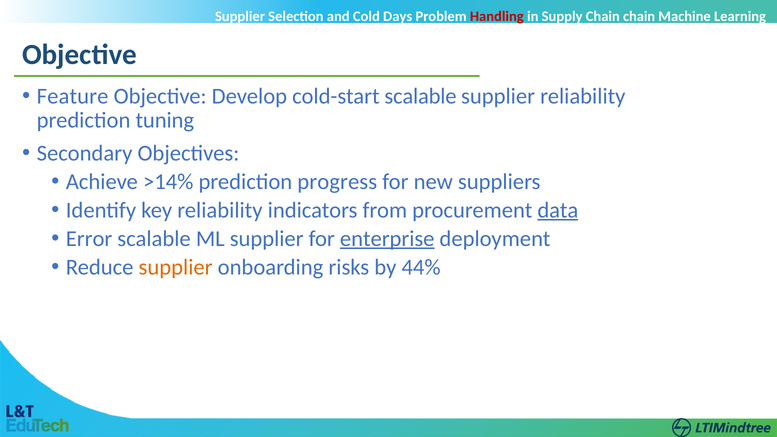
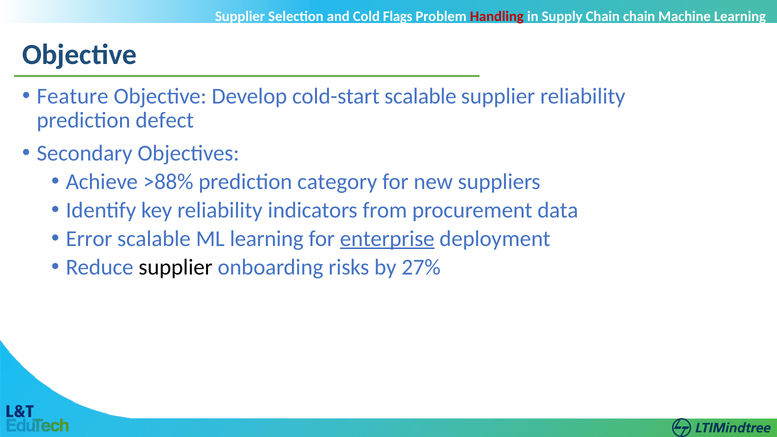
Days: Days -> Flags (398, 16)
tuning: tuning -> defect (165, 121)
>14%: >14% -> >88% (168, 182)
progress: progress -> category (337, 182)
data underline: present -> none (558, 210)
ML supplier: supplier -> learning (267, 239)
supplier colour: orange -> black (176, 267)
44%: 44% -> 27% (421, 267)
